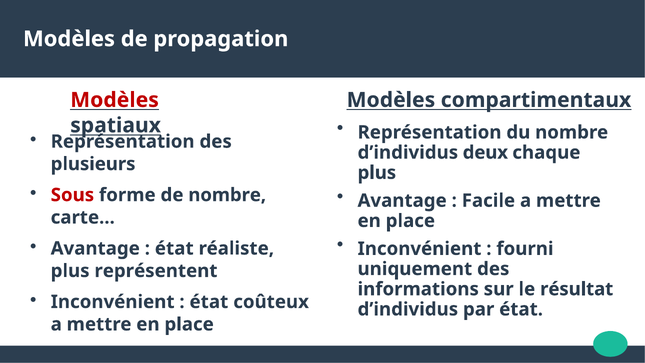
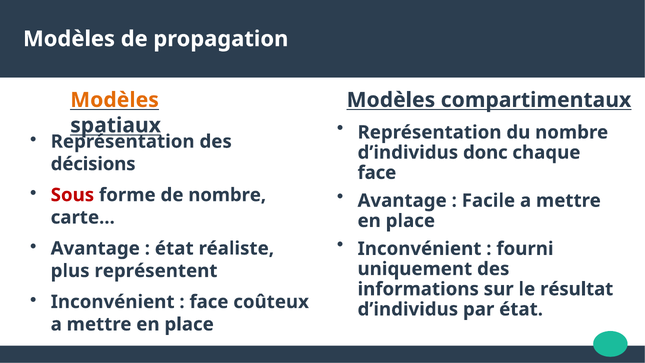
Modèles colour: red -> orange (115, 100)
deux: deux -> donc (485, 152)
plusieurs: plusieurs -> décisions (93, 164)
plus: plus -> face (377, 173)
état: état -> face (209, 302)
